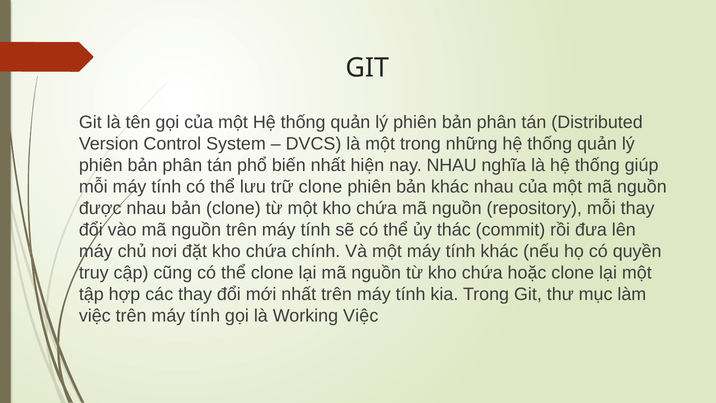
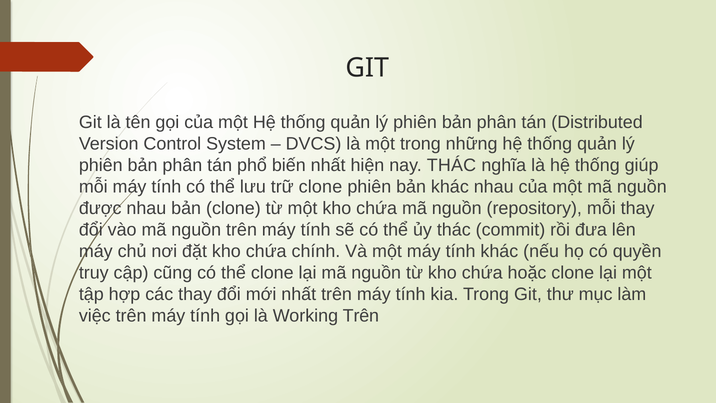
nay NHAU: NHAU -> THÁC (451, 165)
Working Việc: Việc -> Trên (361, 315)
